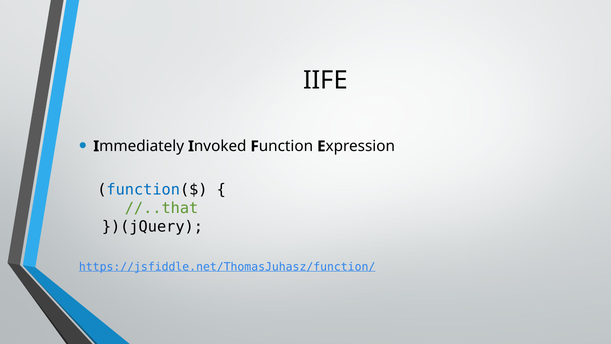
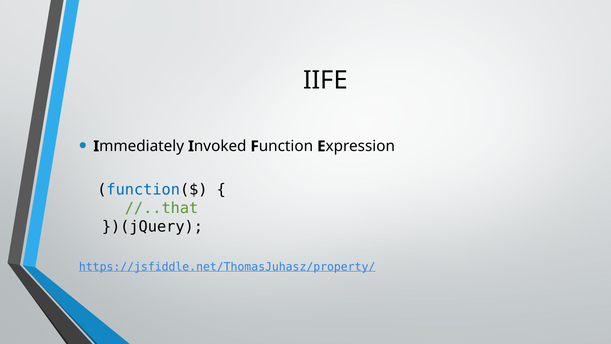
https://jsfiddle.net/ThomasJuhasz/function/: https://jsfiddle.net/ThomasJuhasz/function/ -> https://jsfiddle.net/ThomasJuhasz/property/ (227, 267)
